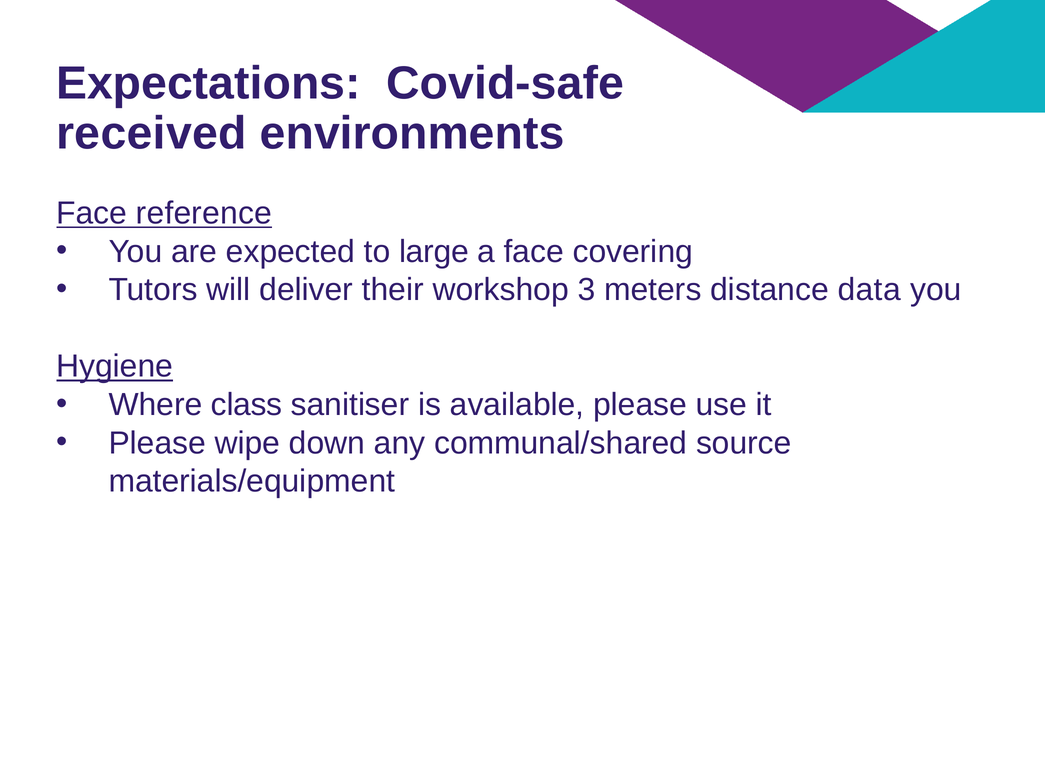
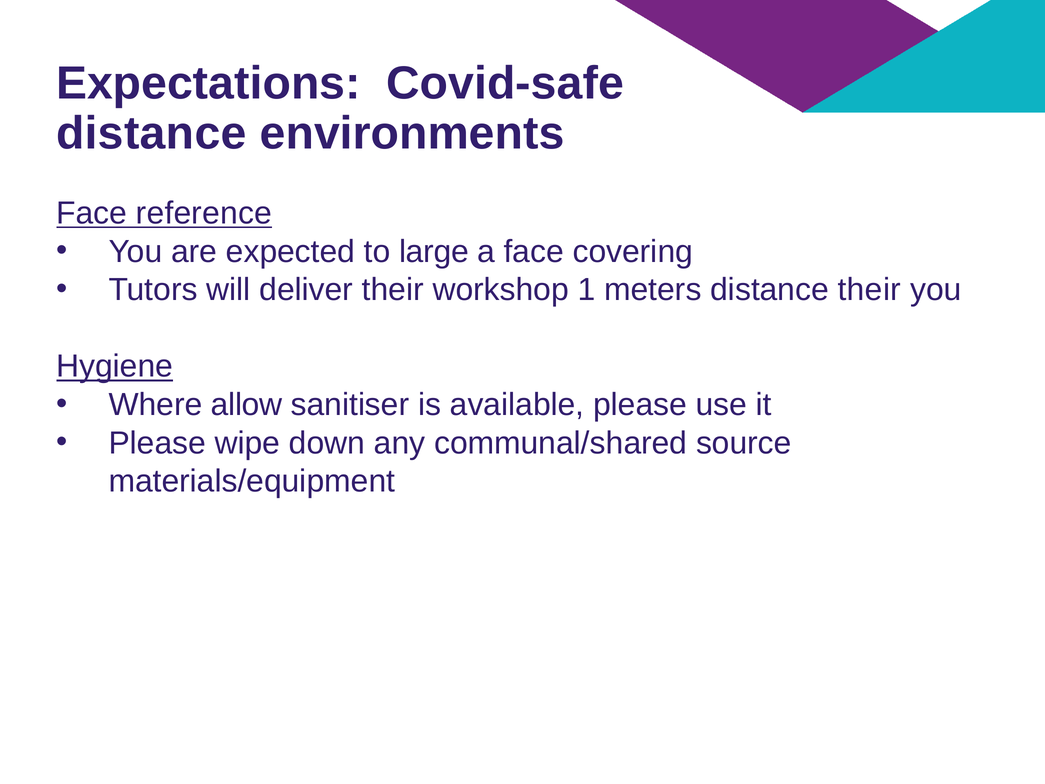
received: received -> distance (151, 133)
3: 3 -> 1 (587, 290)
distance data: data -> their (869, 290)
class: class -> allow (247, 405)
